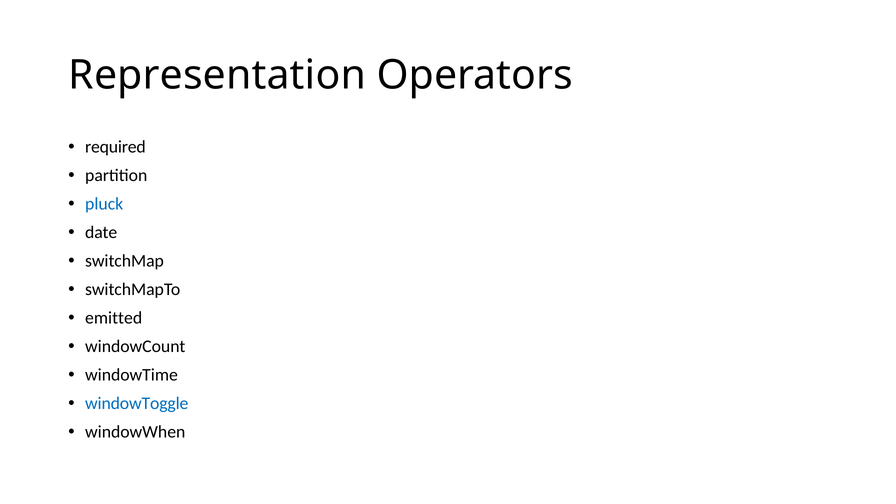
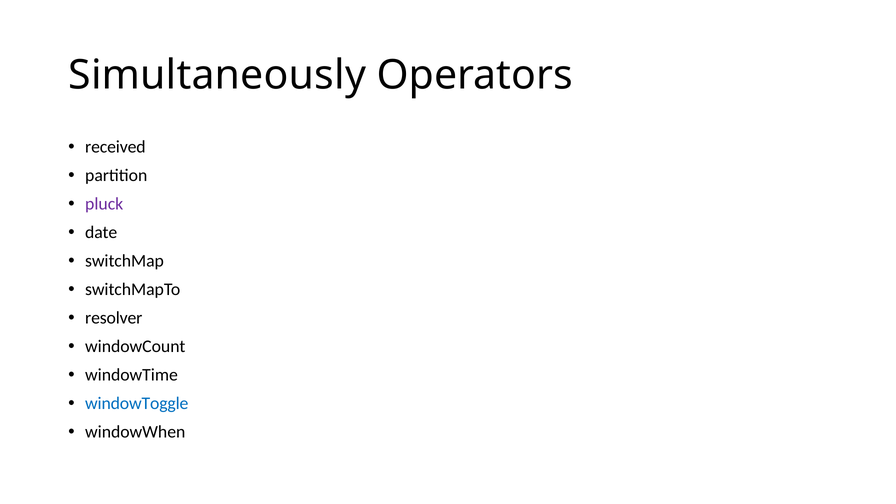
Representation: Representation -> Simultaneously (217, 75)
required: required -> received (115, 147)
pluck colour: blue -> purple (104, 204)
emitted: emitted -> resolver (114, 318)
